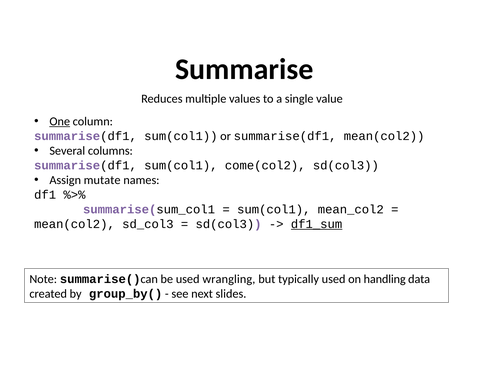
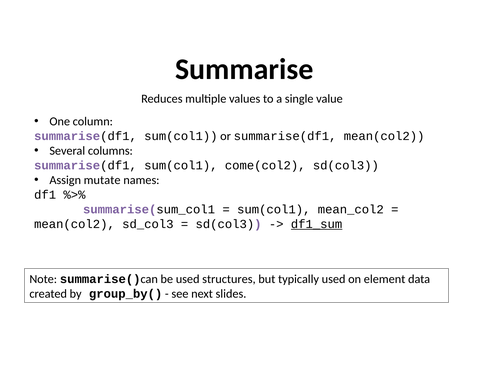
One underline: present -> none (60, 121)
wrangling: wrangling -> structures (229, 279)
handling: handling -> element (385, 279)
